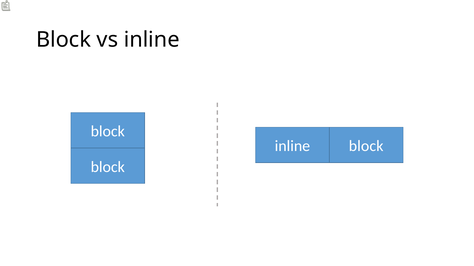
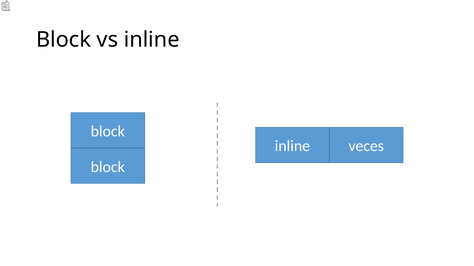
block: block -> veces (366, 146)
